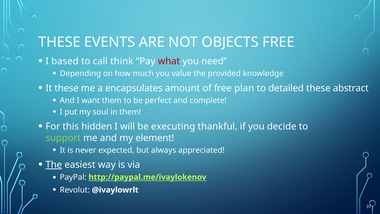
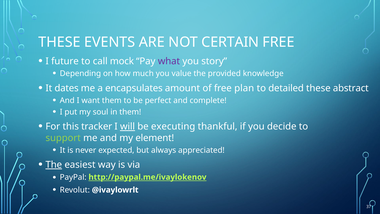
OBJECTS: OBJECTS -> CERTAIN (230, 42)
based: based -> future (65, 61)
think: think -> mock (122, 61)
what colour: red -> purple (169, 61)
need: need -> story (214, 61)
It these: these -> dates (67, 88)
hidden: hidden -> tracker (97, 126)
will underline: none -> present (128, 126)
